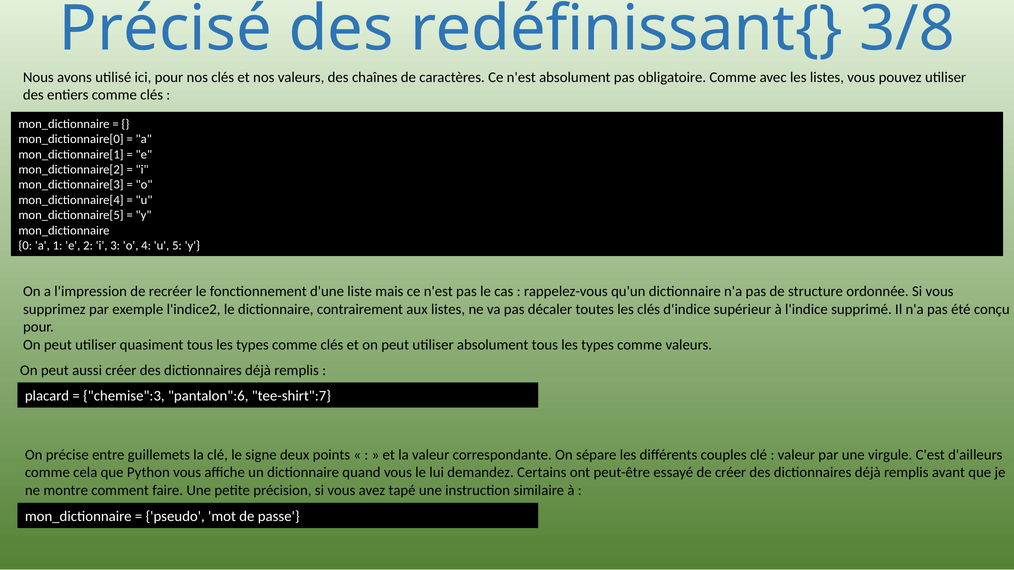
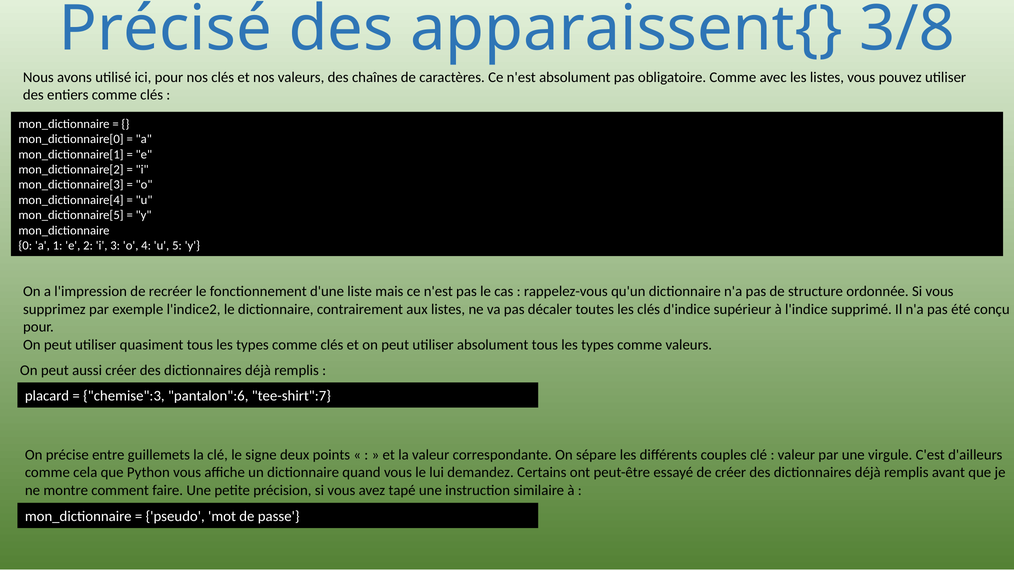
redéfinissant{: redéfinissant{ -> apparaissent{ (626, 29)
